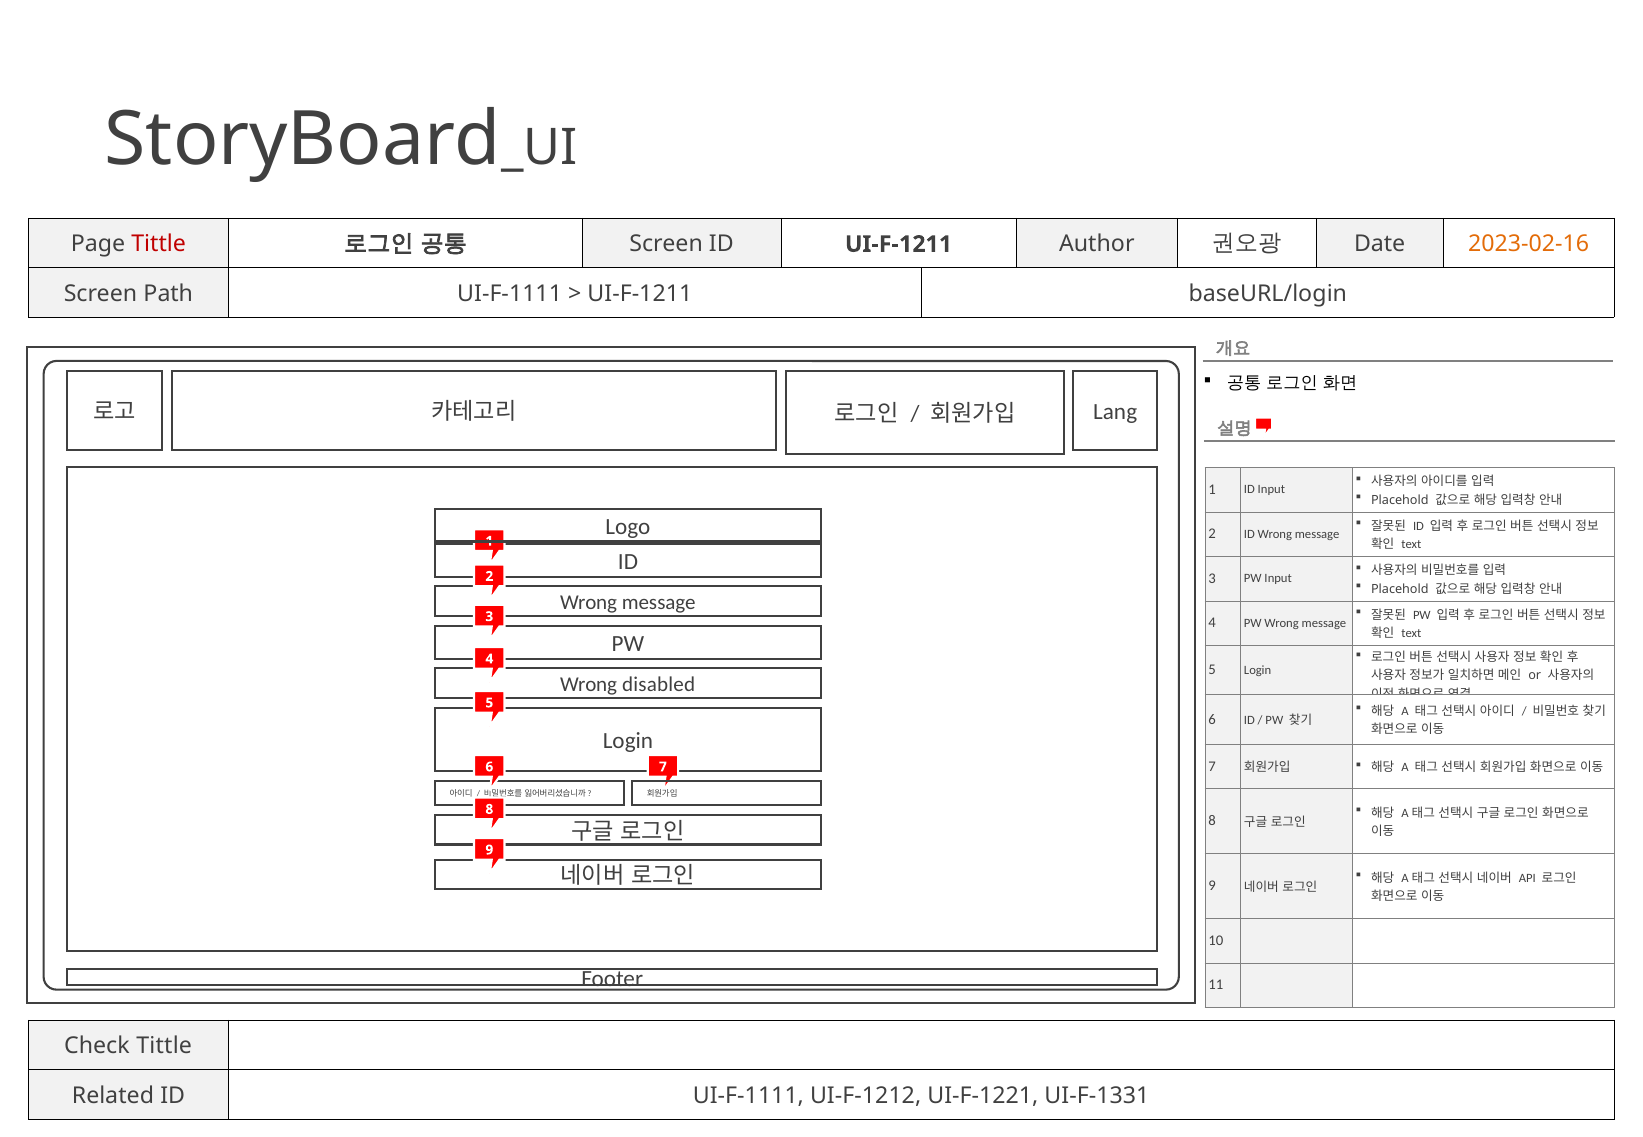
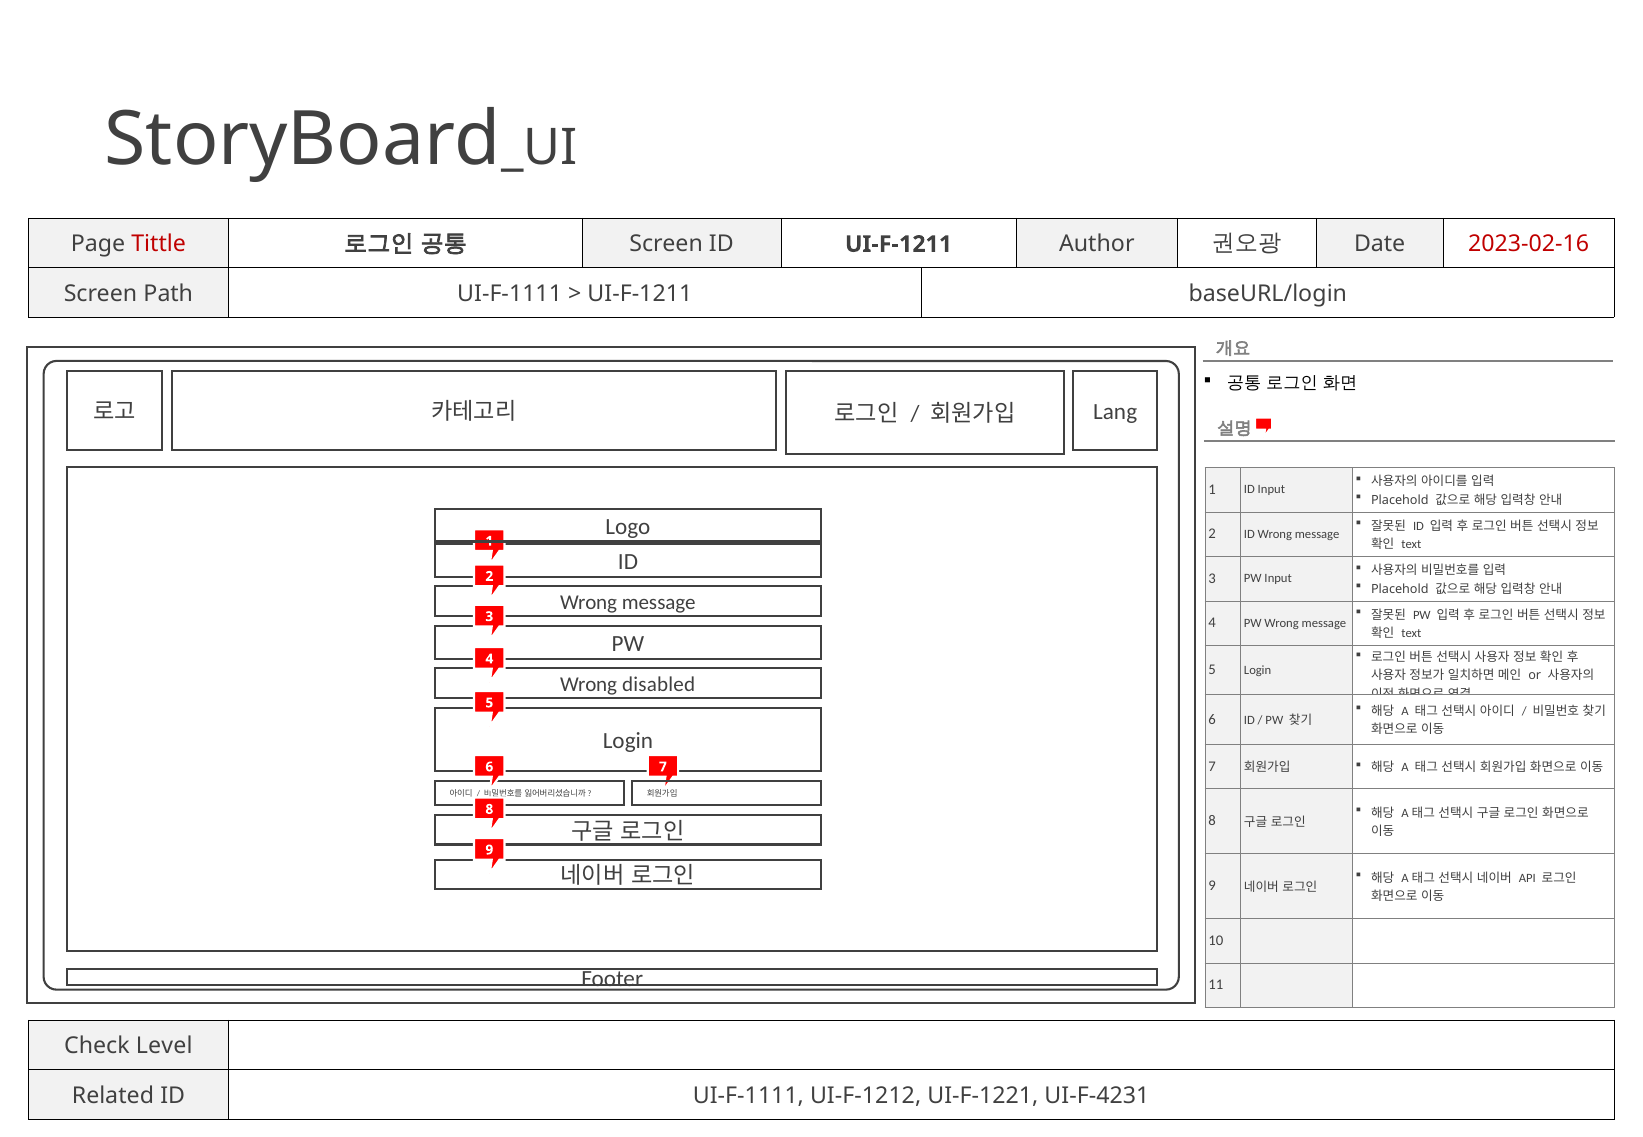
2023-02-16 colour: orange -> red (1529, 244)
Check Tittle: Tittle -> Level (164, 1047)
UI-F-1331: UI-F-1331 -> UI-F-4231 (1097, 1096)
